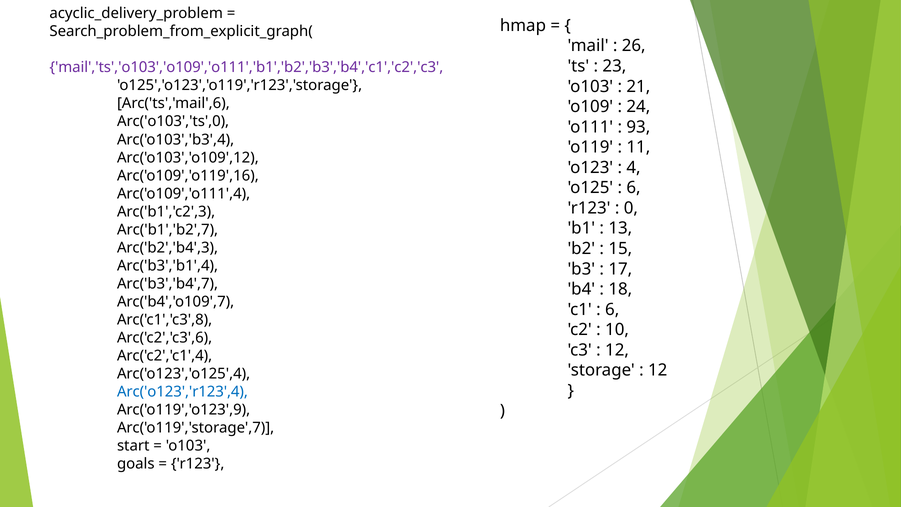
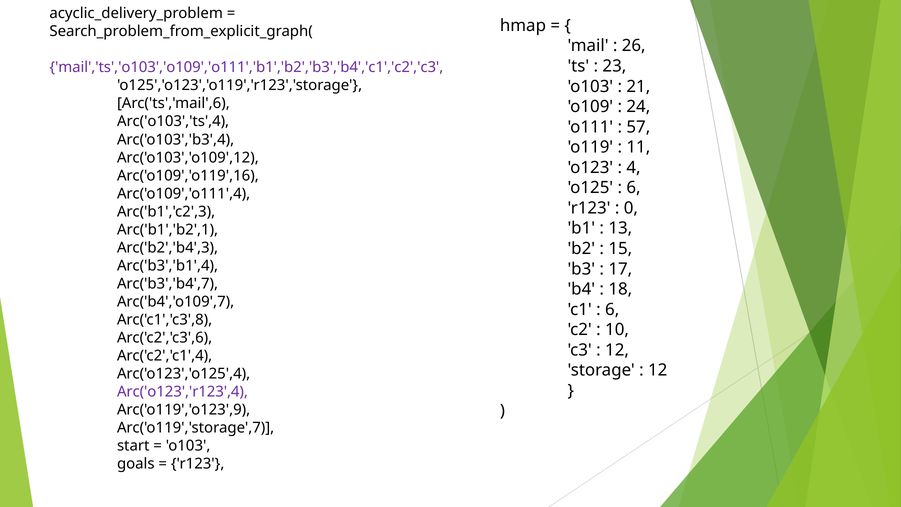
Arc('o103','ts',0: Arc('o103','ts',0 -> Arc('o103','ts',4 (173, 121)
93: 93 -> 57 (638, 127)
Arc('b1','b2',7: Arc('b1','b2',7 -> Arc('b1','b2',1 (168, 230)
Arc('o123','r123',4 colour: blue -> purple (182, 392)
